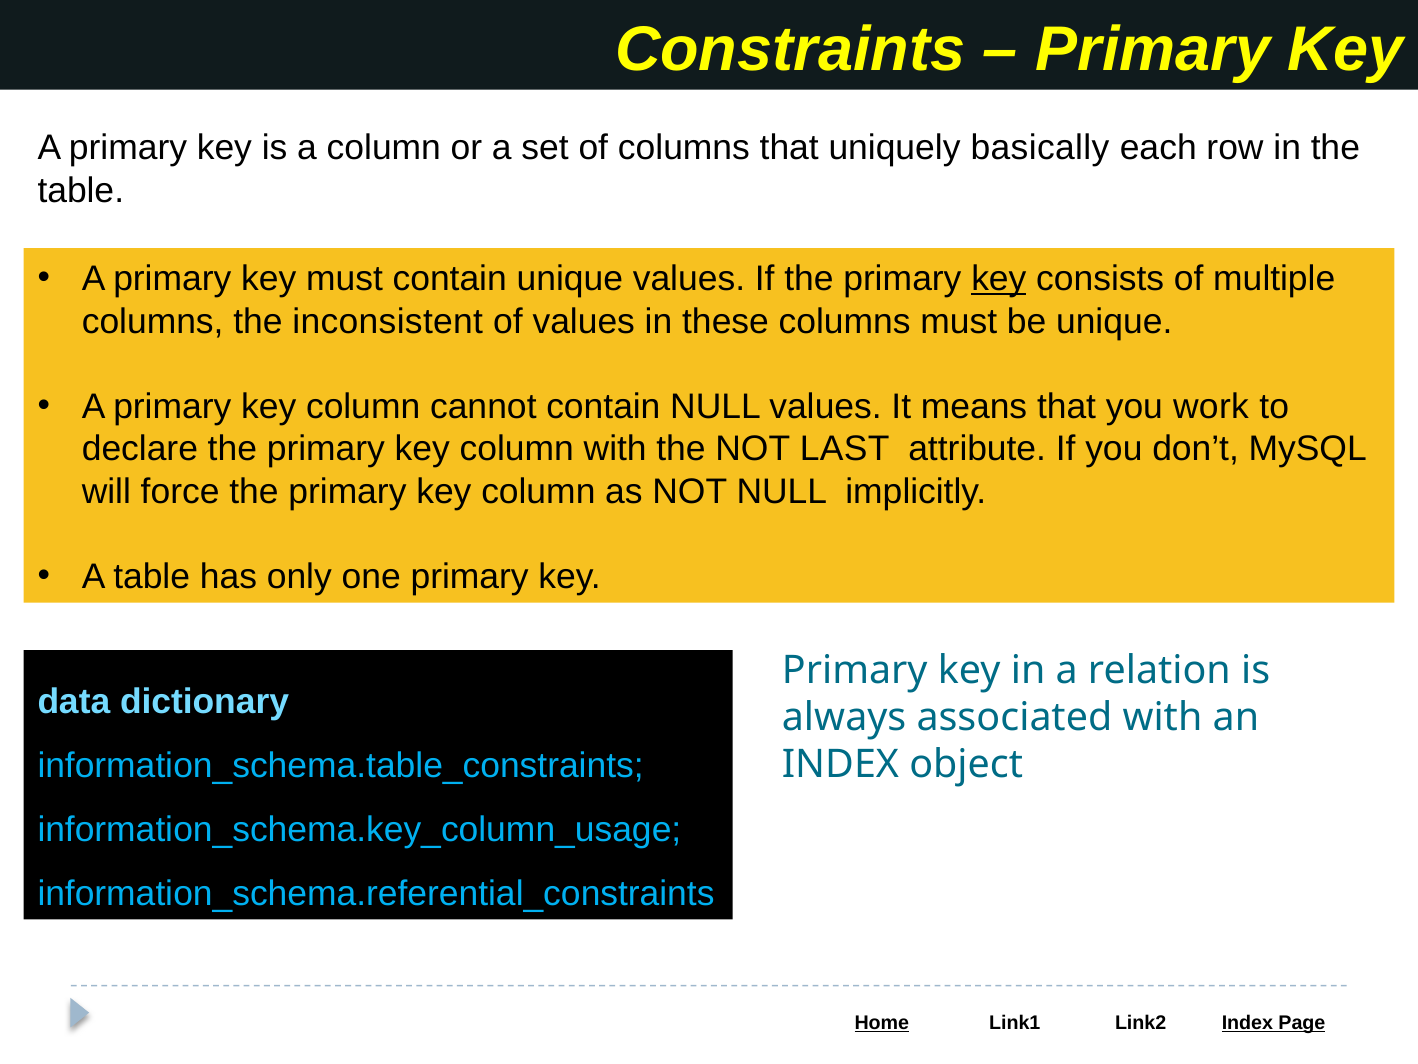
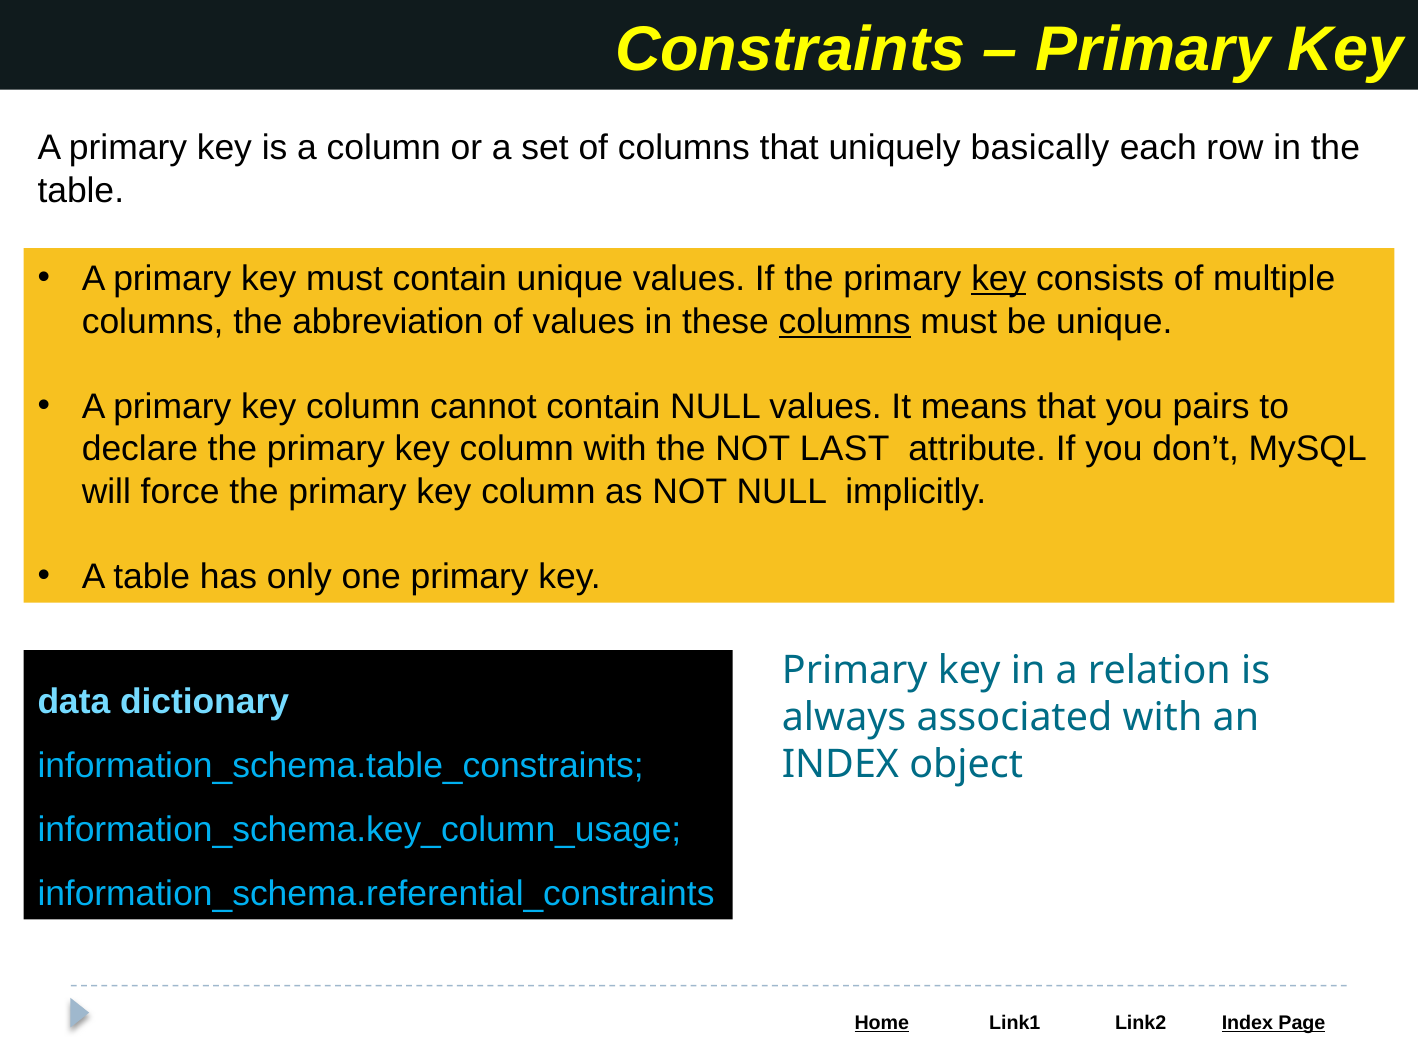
inconsistent: inconsistent -> abbreviation (388, 321)
columns underline: none -> present (845, 321)
work: work -> pairs (1211, 406)
